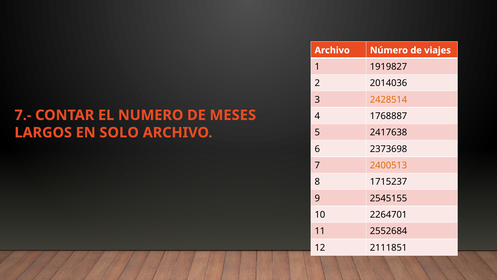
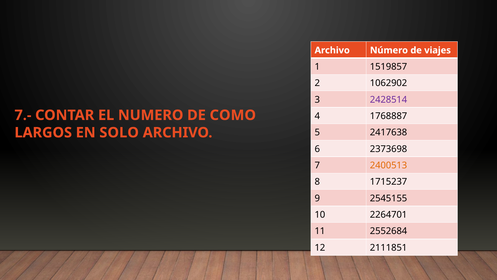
1919827: 1919827 -> 1519857 (389, 67)
2014036: 2014036 -> 1062902 (389, 83)
2428514 colour: orange -> purple (389, 100)
MESES: MESES -> COMO (233, 115)
